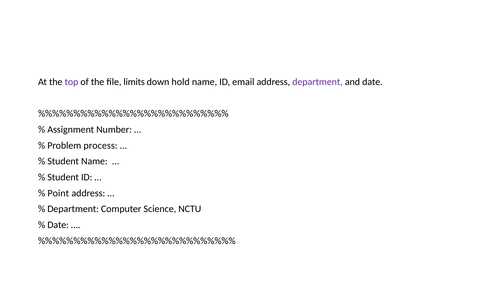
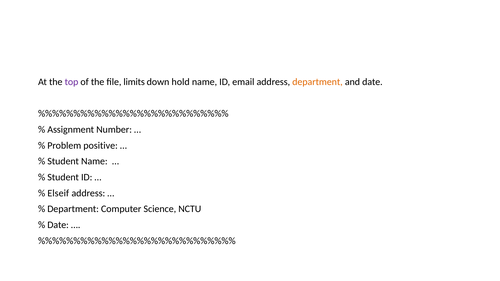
department colour: purple -> orange (317, 82)
process: process -> positive (101, 146)
Point: Point -> Elseif (58, 193)
